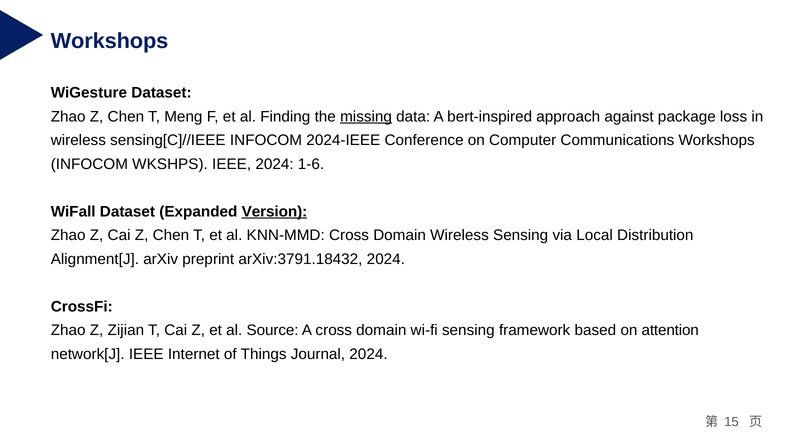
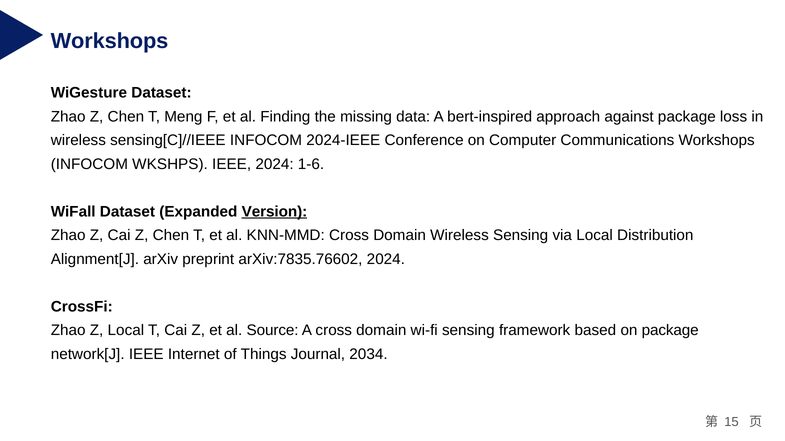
missing underline: present -> none (366, 117)
arXiv:3791.18432: arXiv:3791.18432 -> arXiv:7835.76602 (300, 259)
Z Zijian: Zijian -> Local (126, 331)
on attention: attention -> package (670, 331)
Journal 2024: 2024 -> 2034 (368, 355)
